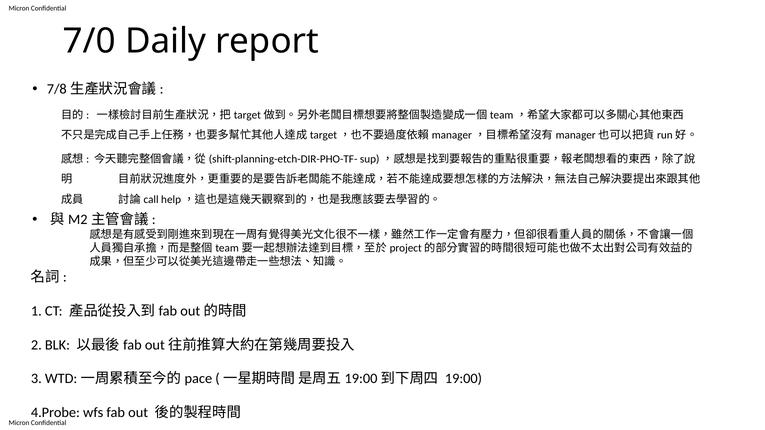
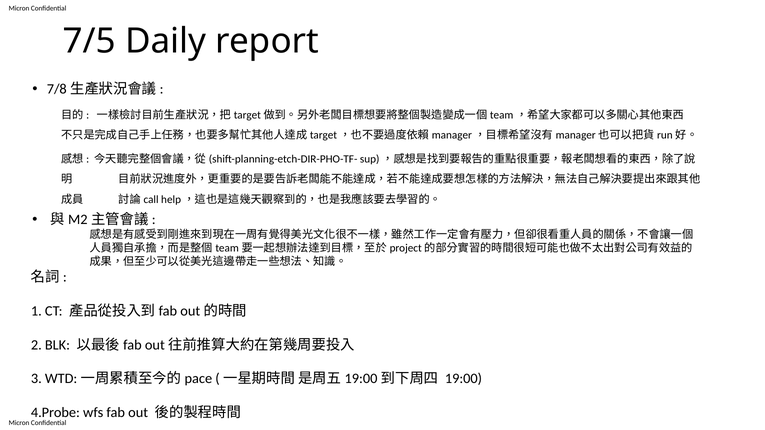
7/0: 7/0 -> 7/5 (89, 41)
